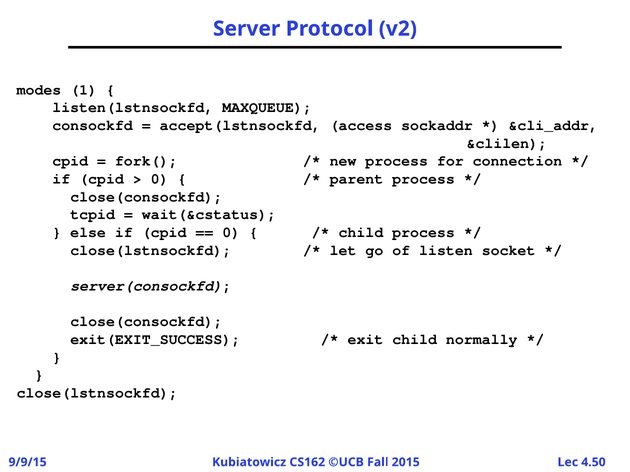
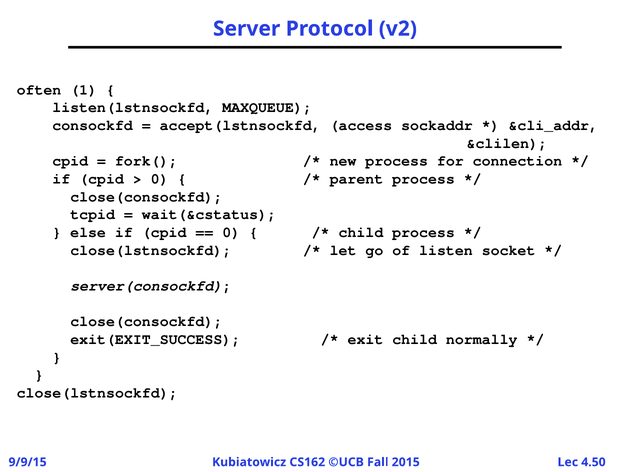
modes: modes -> often (39, 90)
